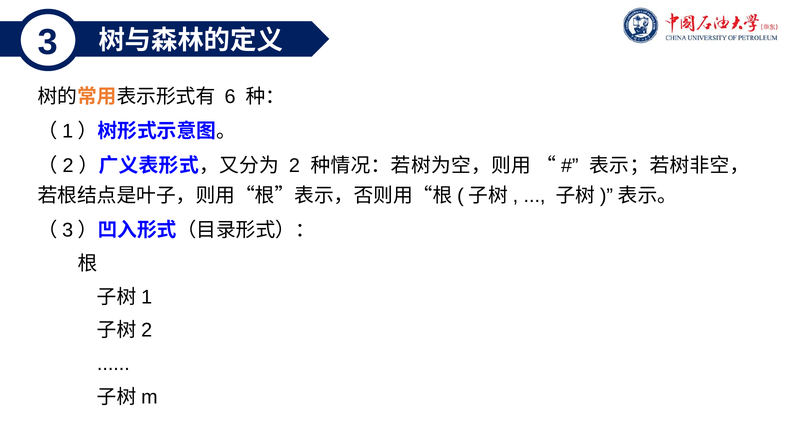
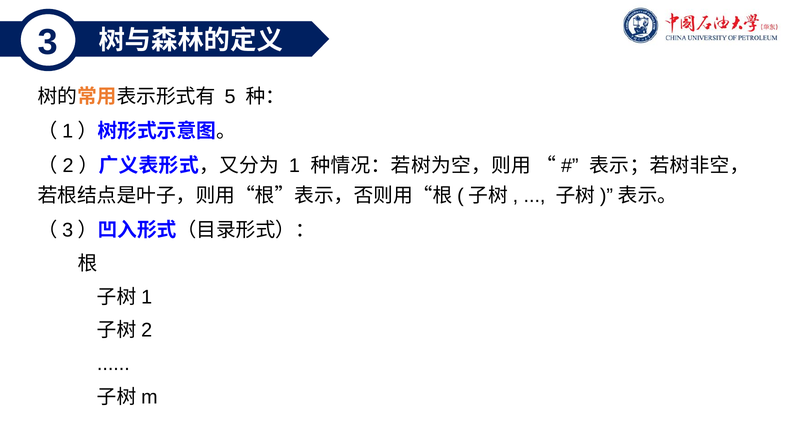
6: 6 -> 5 (230, 97)
2: 2 -> 1 (294, 166)
